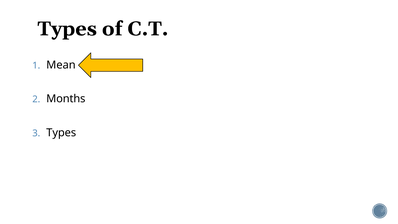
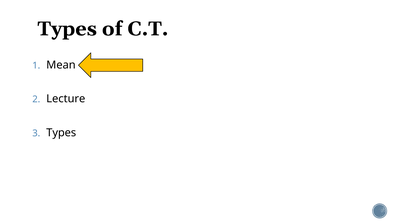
Months: Months -> Lecture (66, 99)
